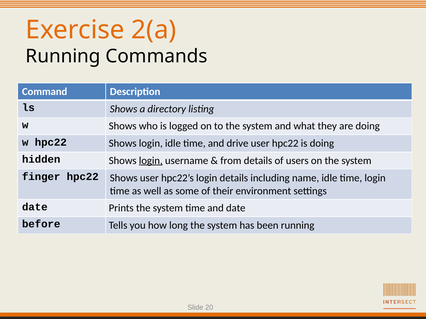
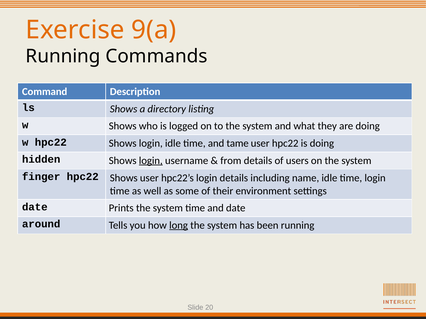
2(a: 2(a -> 9(a (154, 30)
drive: drive -> tame (238, 143)
before: before -> around (41, 224)
long underline: none -> present (179, 226)
